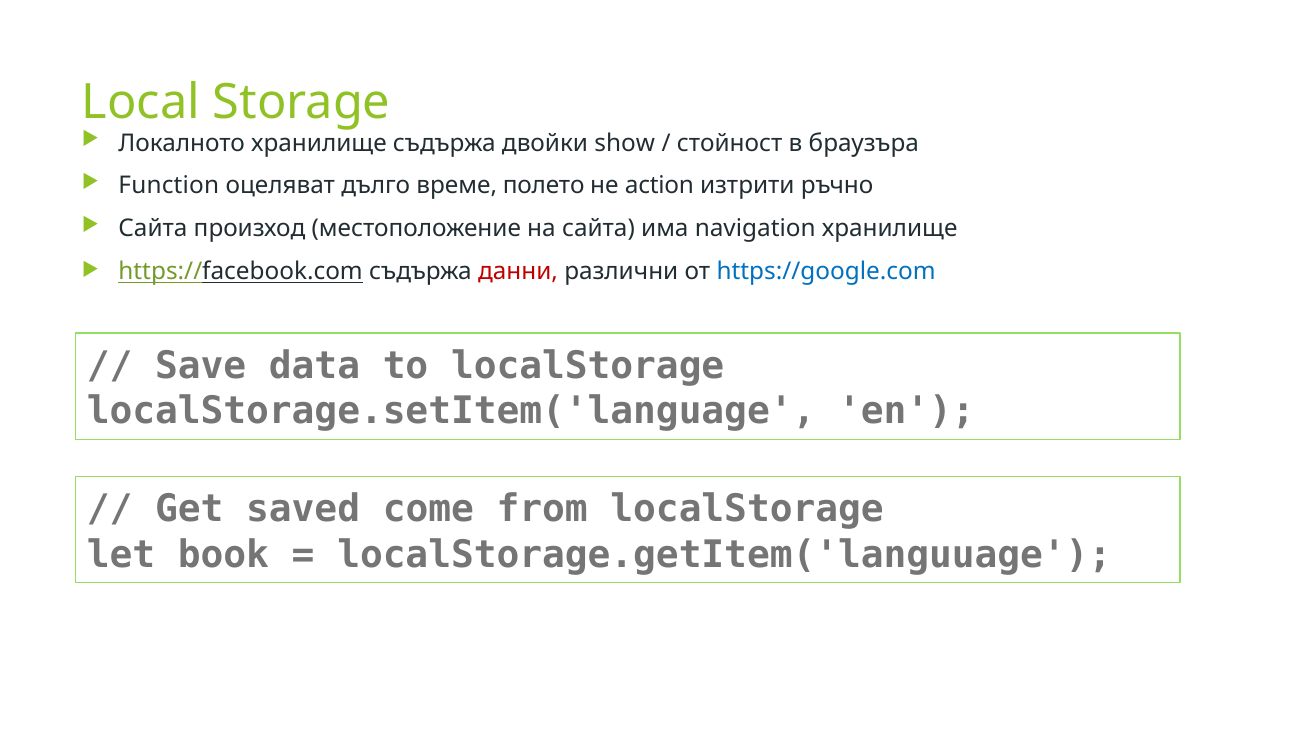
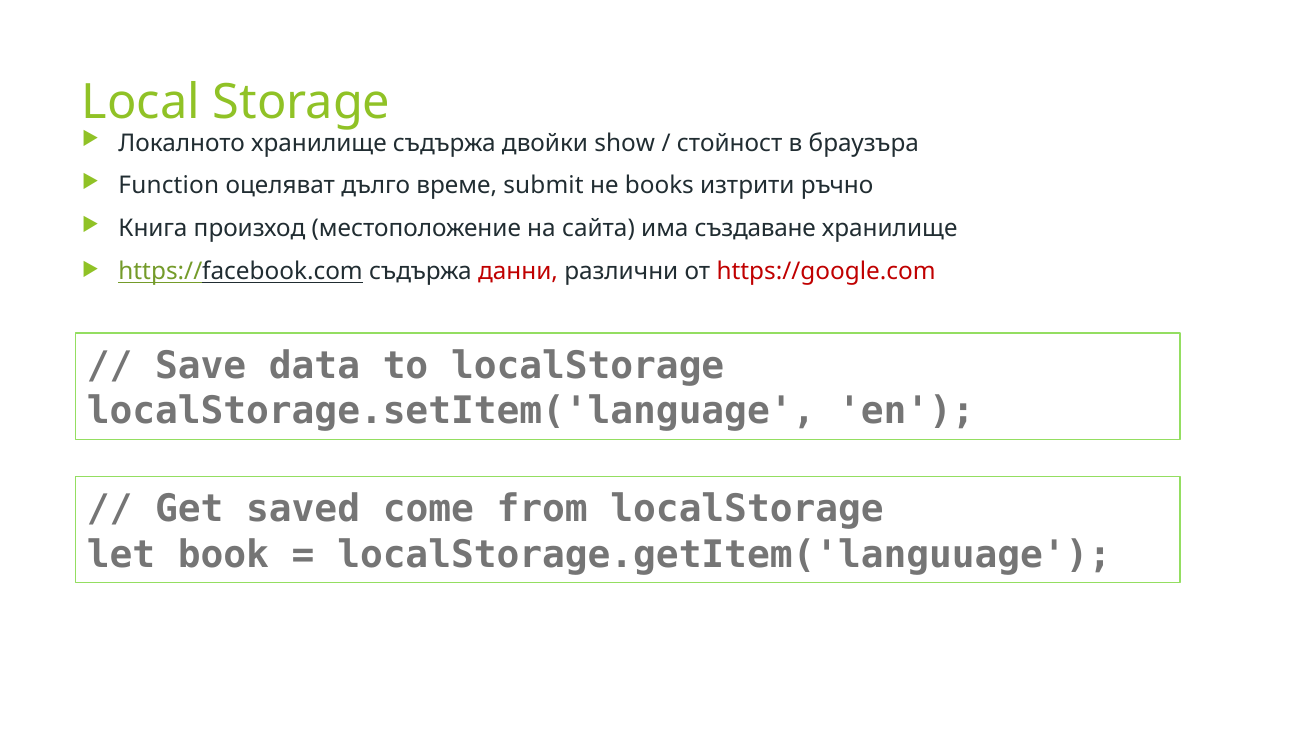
полето: полето -> submit (544, 186)
action: action -> books (659, 186)
Сайта: Сайта -> Книга (153, 229)
navigation: navigation -> създаване (755, 229)
https://google.com colour: blue -> red (826, 271)
